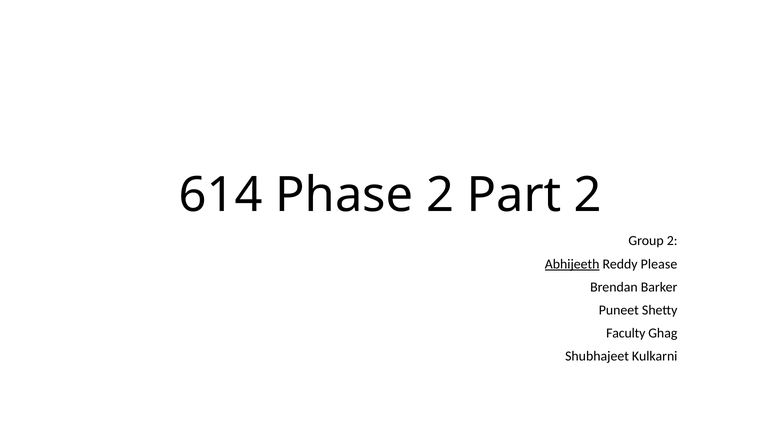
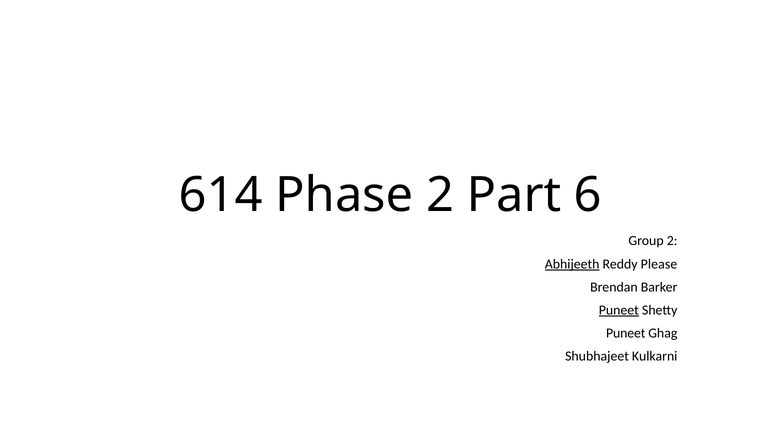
Part 2: 2 -> 6 (588, 195)
Puneet underline: none -> present (619, 310)
Faculty: Faculty -> Puneet (626, 333)
